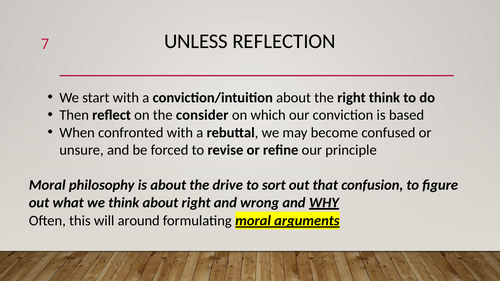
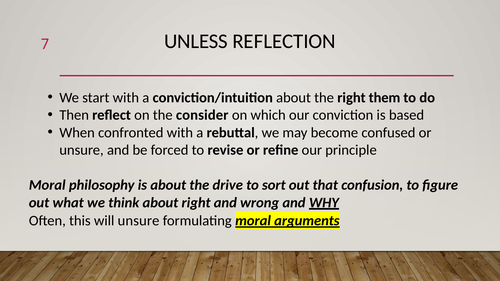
right think: think -> them (385, 98)
will around: around -> unsure (139, 221)
